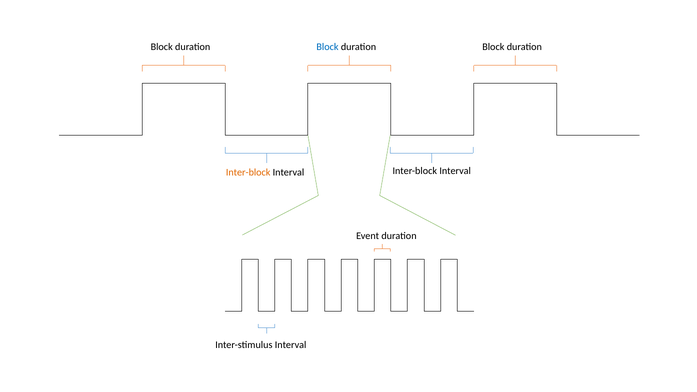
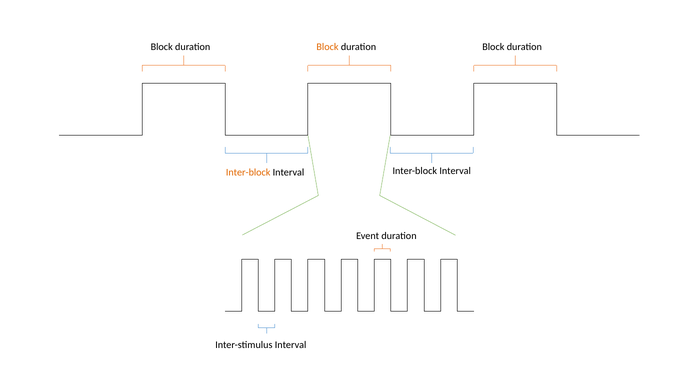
Block colour: blue -> orange (328, 47)
